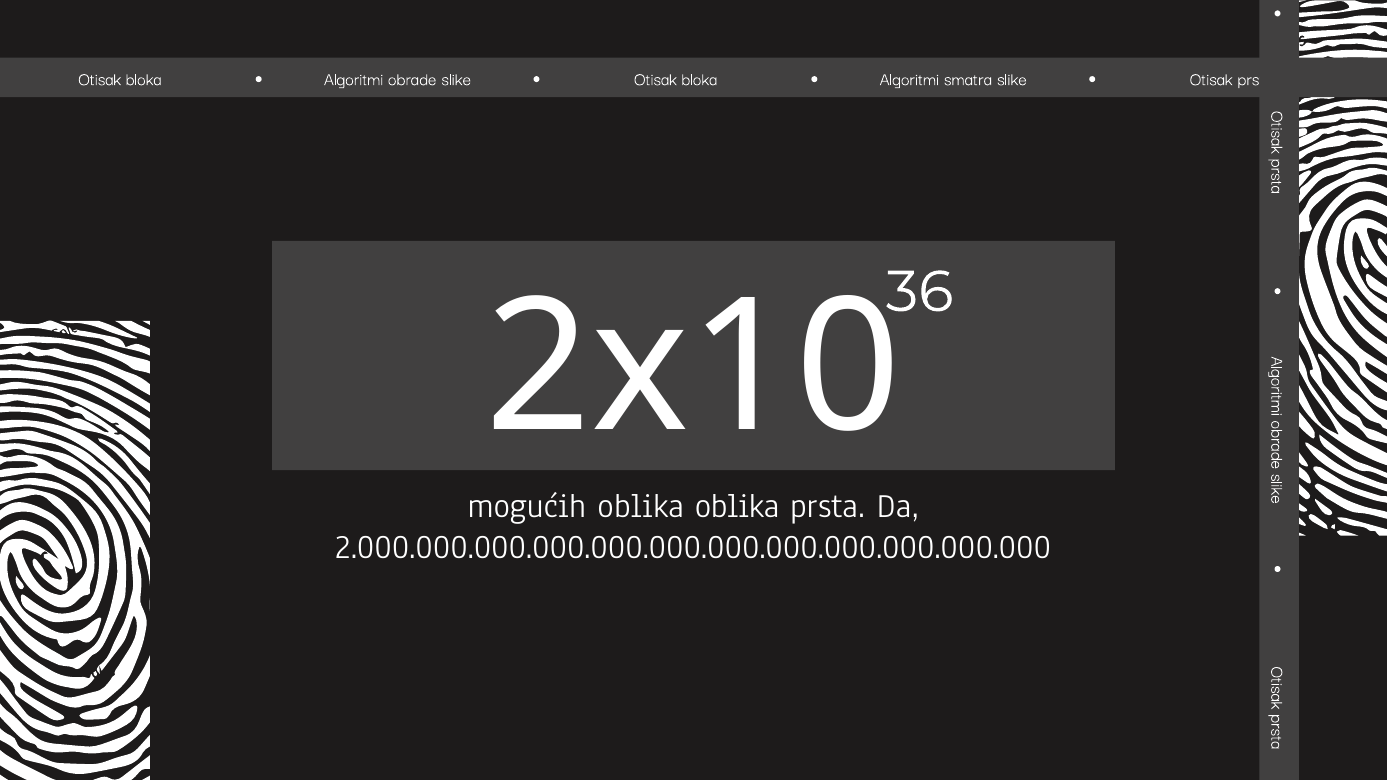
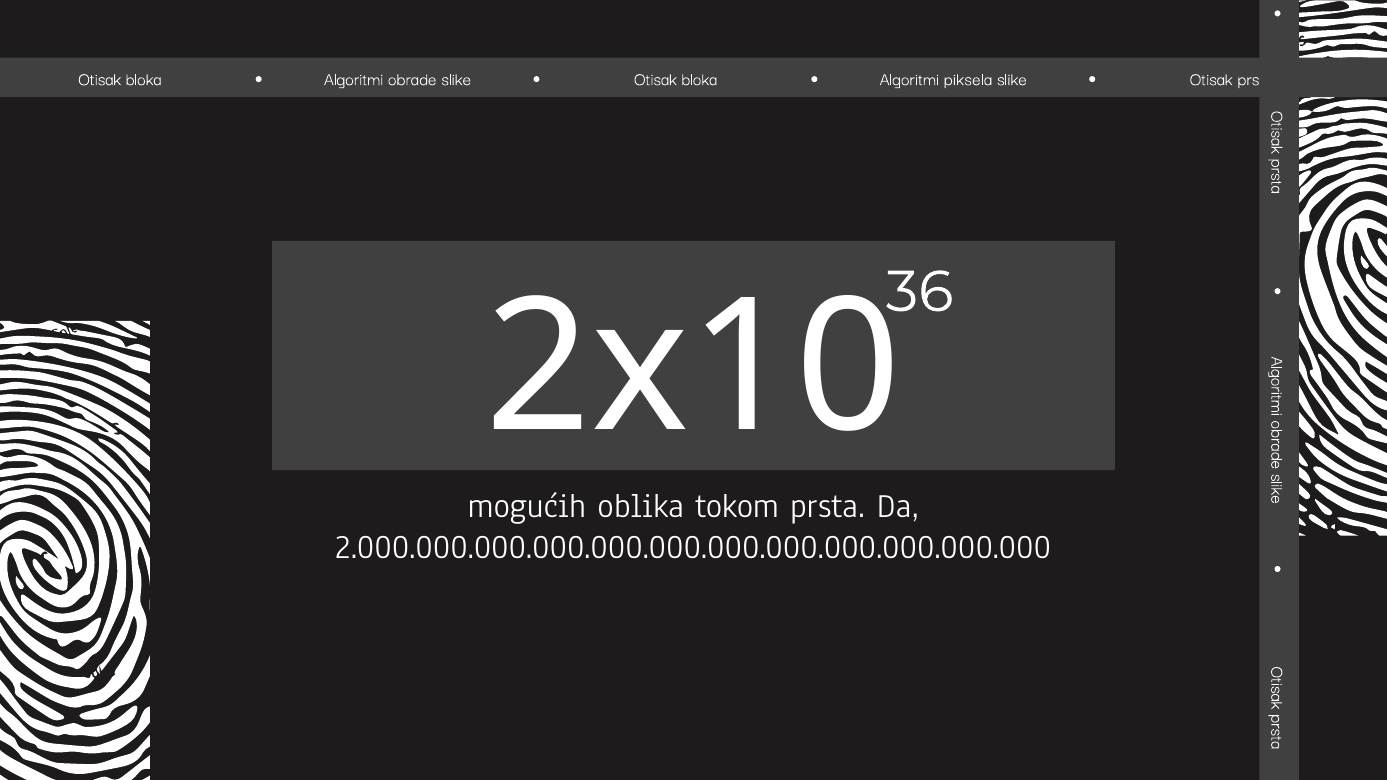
smatra: smatra -> piksela (968, 79)
oblika oblika: oblika -> tokom (737, 506)
